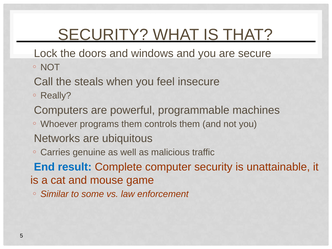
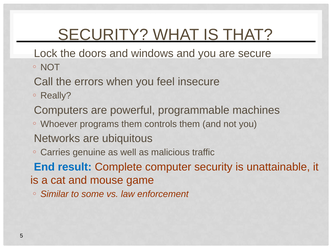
steals: steals -> errors (89, 82)
